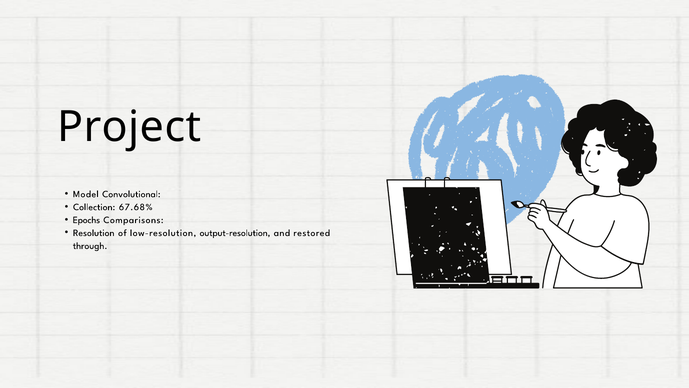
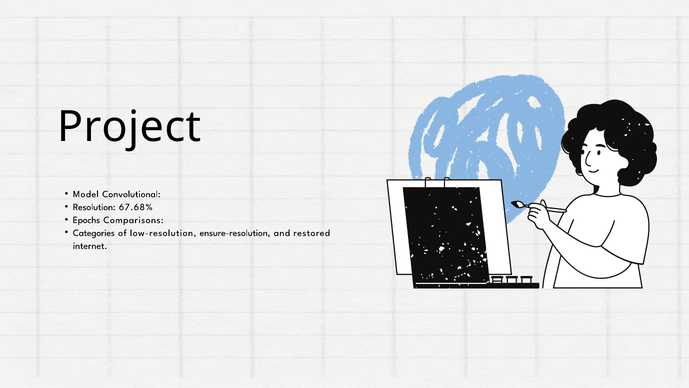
Collection: Collection -> Resolution (94, 207)
Resolution: Resolution -> Categories (94, 233)
output-resolution: output-resolution -> ensure-resolution (235, 233)
through: through -> internet (90, 245)
